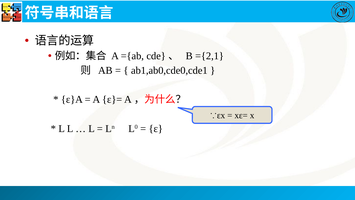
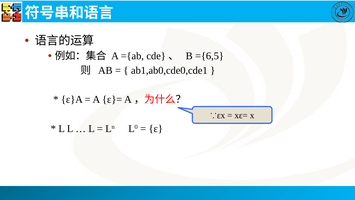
={2,1: ={2,1 -> ={6,5 (210, 56)
